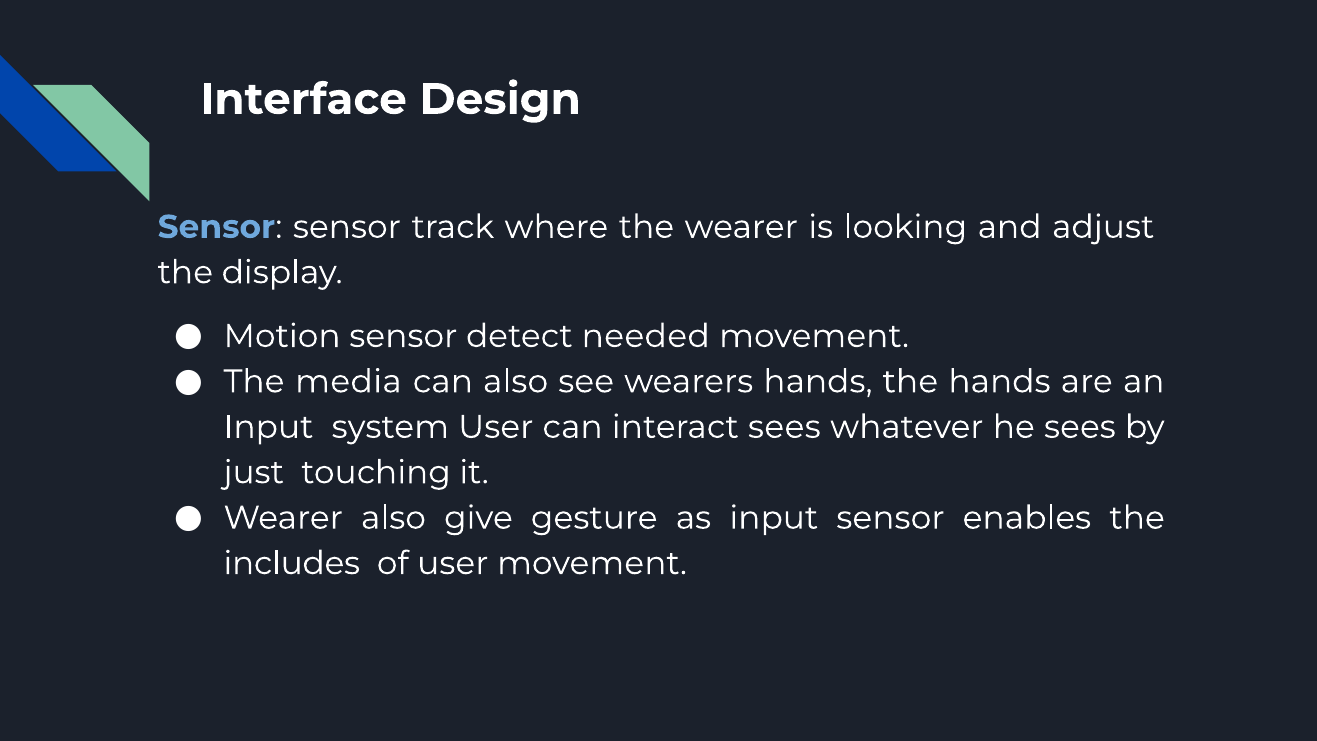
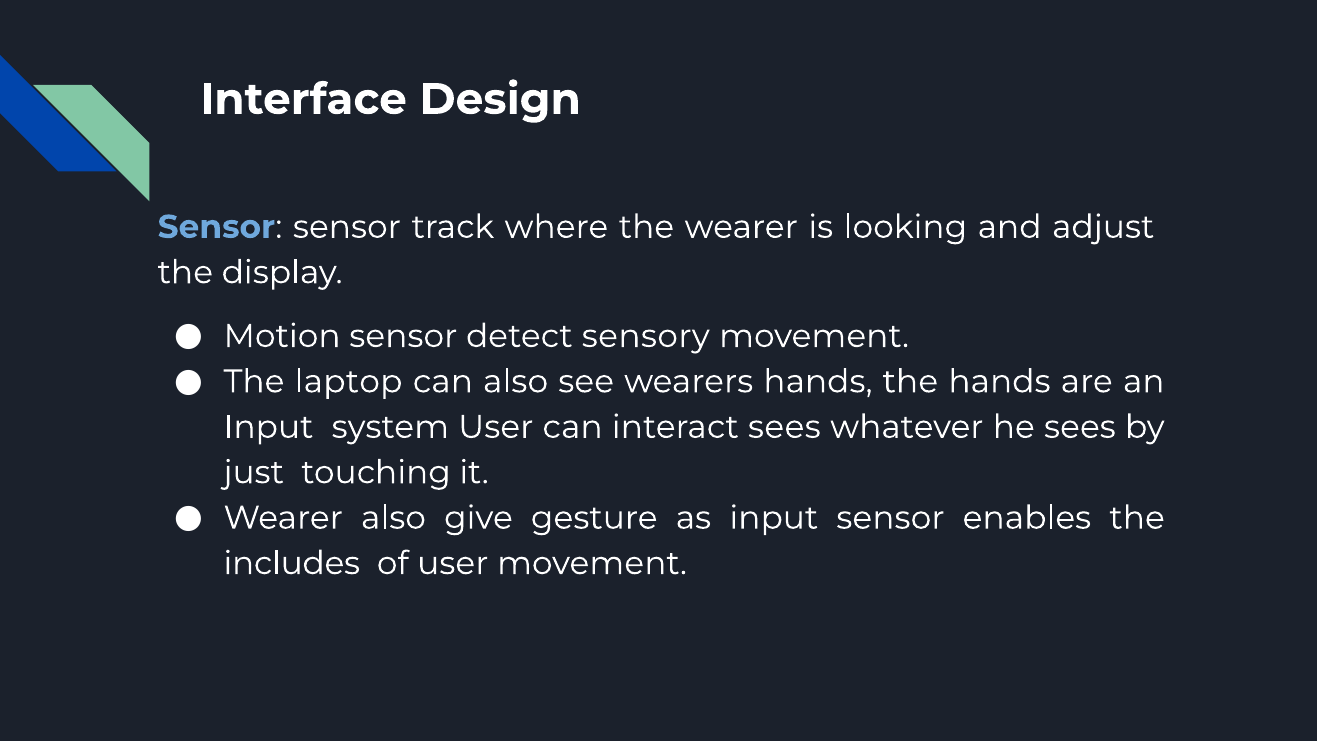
needed: needed -> sensory (646, 336)
media: media -> laptop (349, 381)
